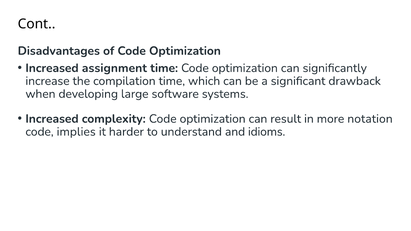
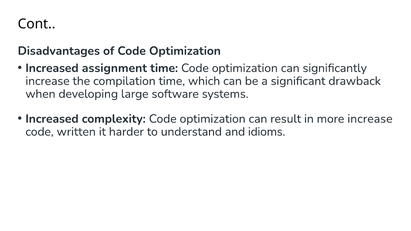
more notation: notation -> increase (370, 119)
implies: implies -> written (76, 132)
